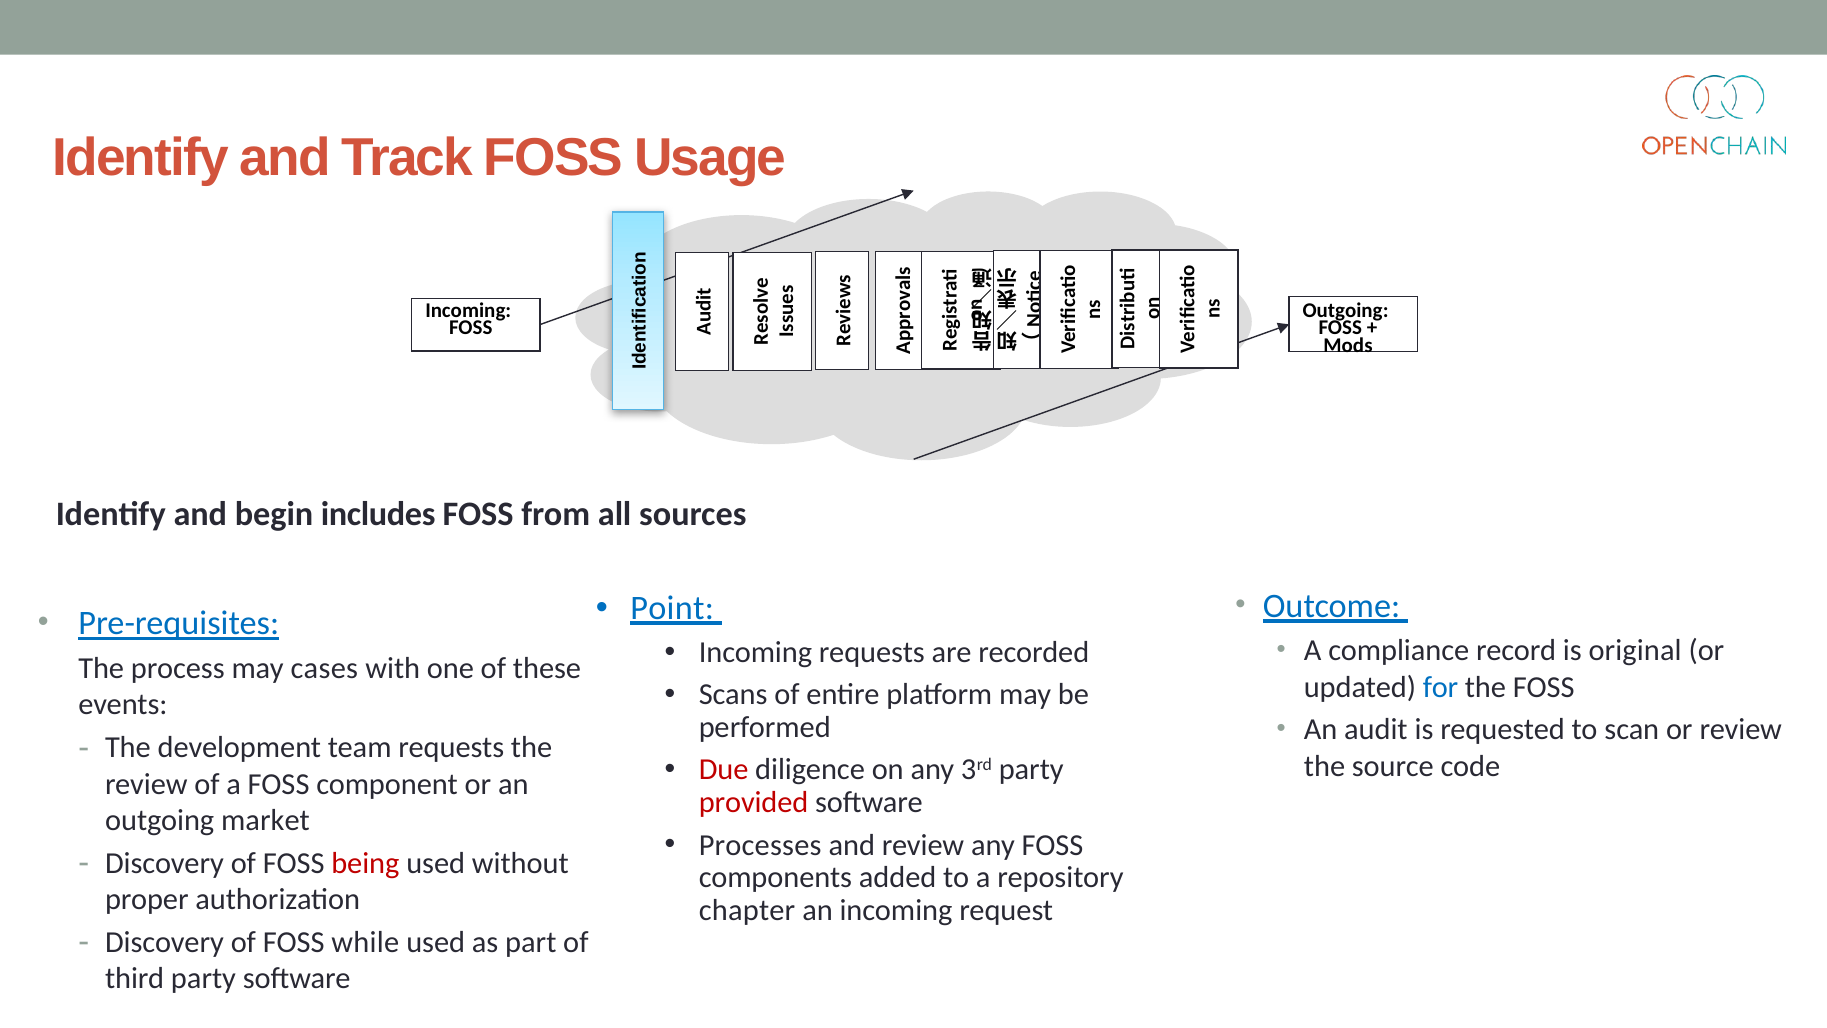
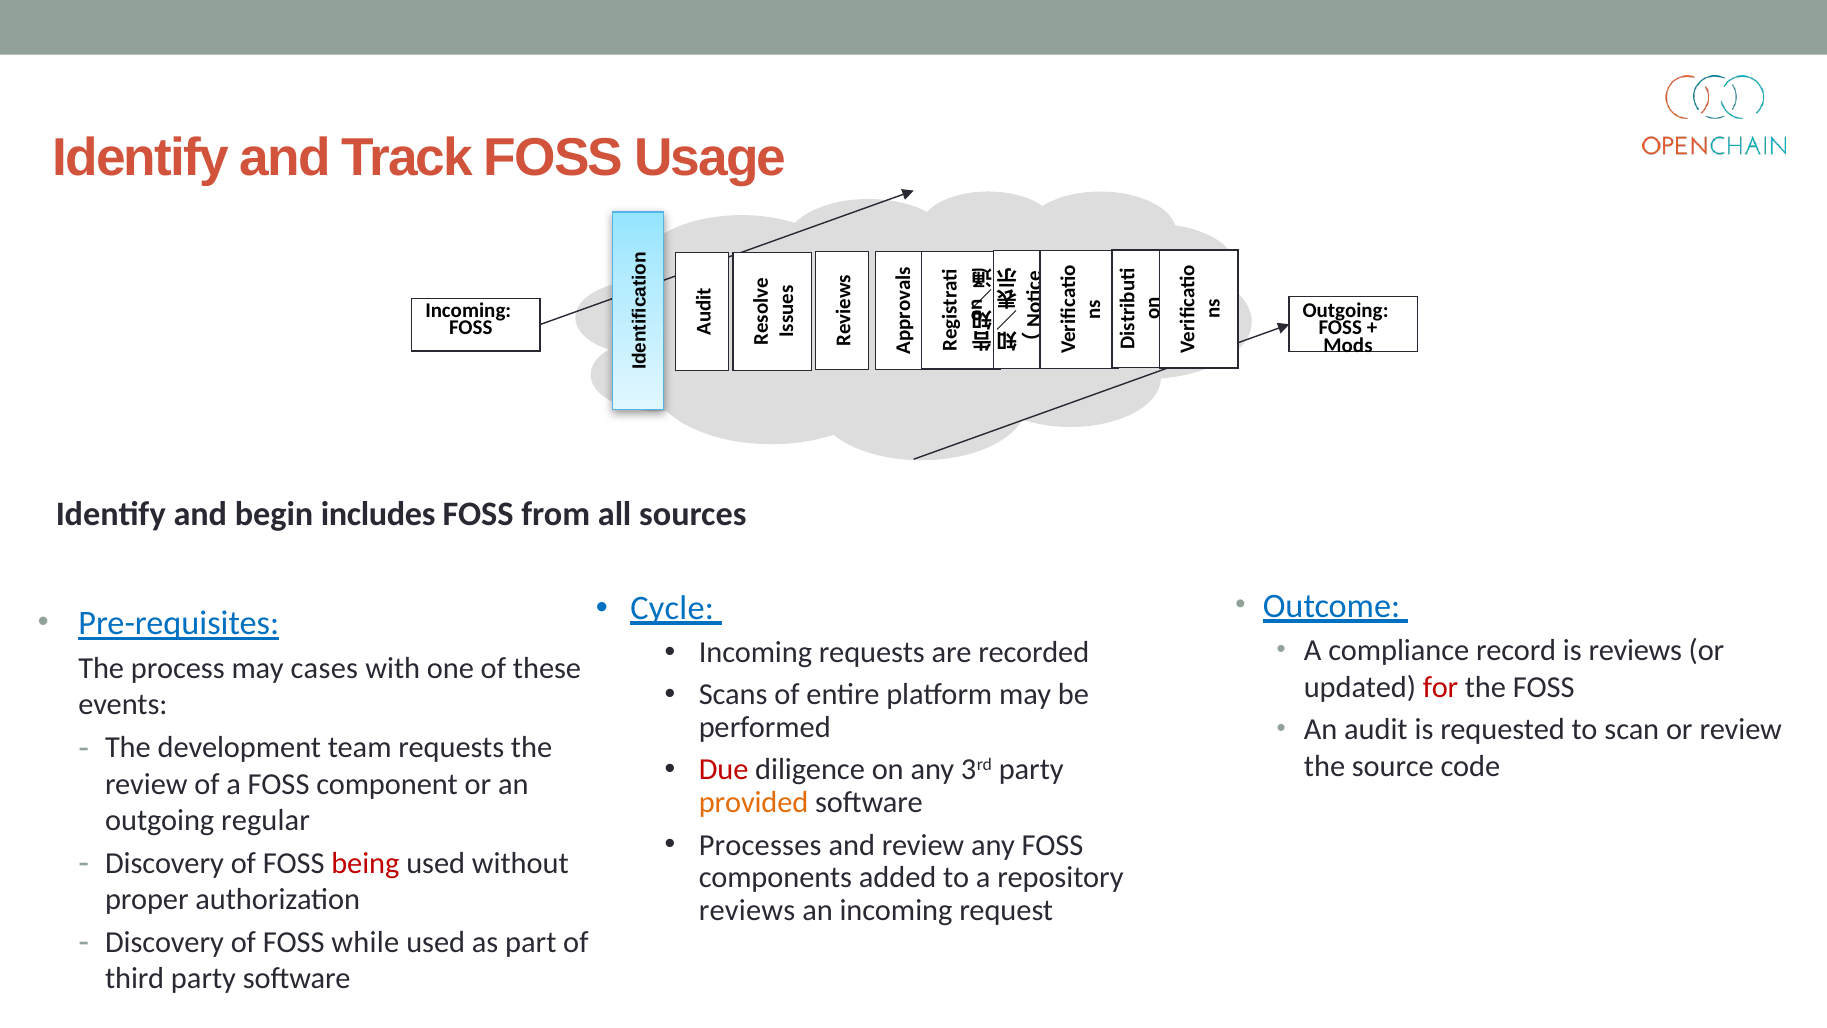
Point: Point -> Cycle (672, 608)
is original: original -> reviews (1635, 650)
for colour: blue -> red (1441, 687)
provided colour: red -> orange (754, 802)
market: market -> regular (266, 820)
chapter: chapter -> reviews (747, 910)
